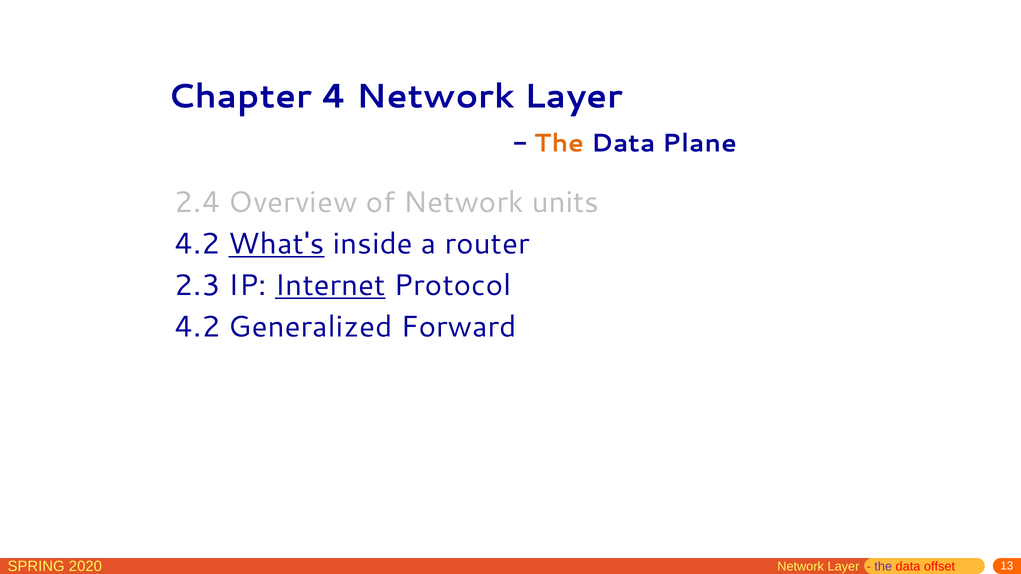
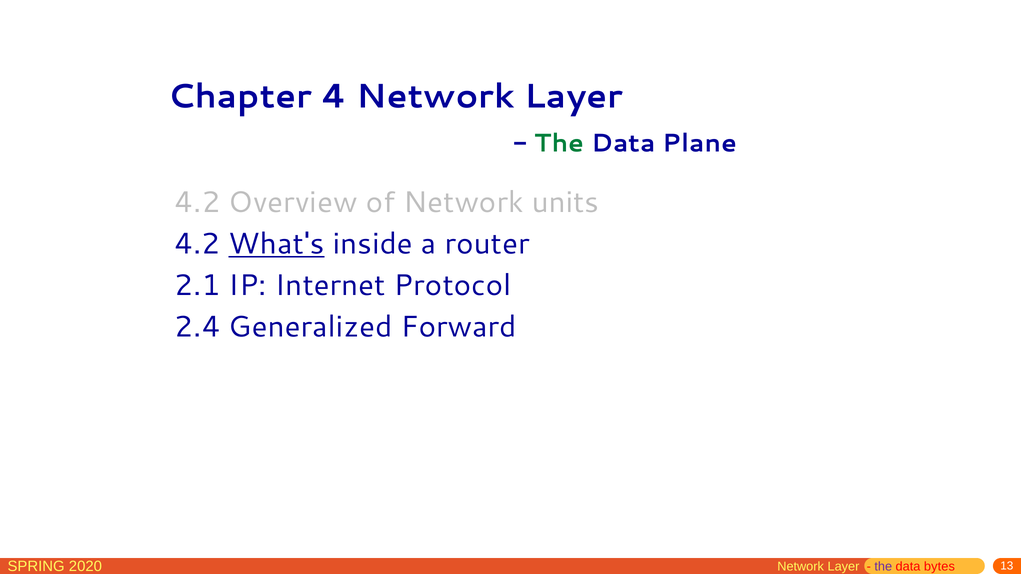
The colour: orange -> green (559, 144)
2.4: 2.4 -> 4.2 (197, 202)
2.3: 2.3 -> 2.1 (197, 286)
Internet underline: present -> none (330, 286)
4.2: 4.2 -> 2.4 (197, 327)
offset: offset -> bytes (939, 567)
